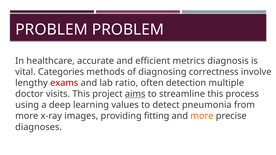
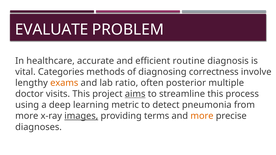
PROBLEM: PROBLEM -> EVALUATE (52, 30)
metrics: metrics -> routine (189, 61)
exams colour: red -> orange (64, 83)
detection: detection -> posterior (186, 83)
values: values -> metric (125, 105)
images underline: none -> present (81, 116)
fitting: fitting -> terms (157, 116)
